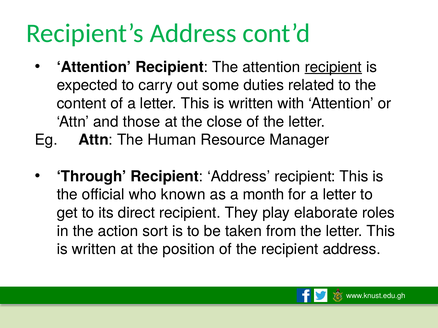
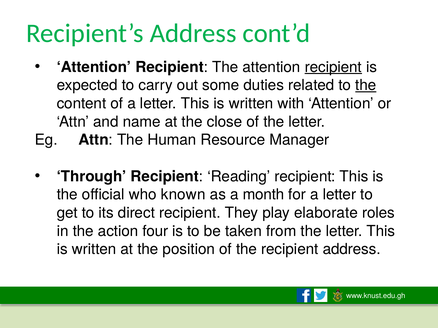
the underline: none -> present (366, 85)
those: those -> name (142, 122)
Through Recipient Address: Address -> Reading (239, 177)
sort: sort -> four (155, 231)
